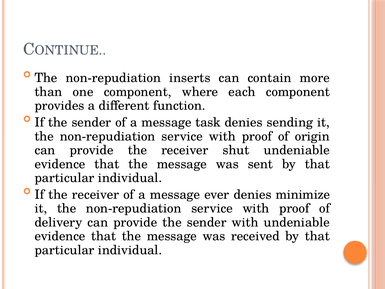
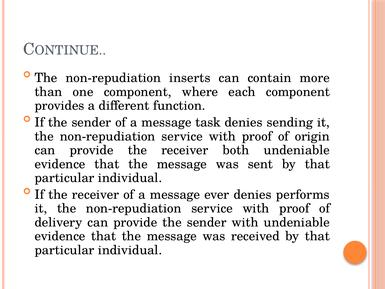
shut: shut -> both (236, 150)
minimize: minimize -> performs (303, 194)
